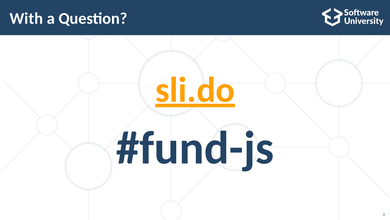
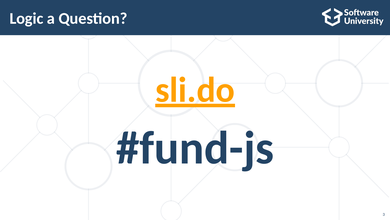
With: With -> Logic (26, 18)
